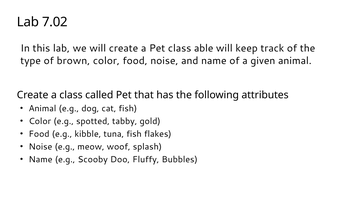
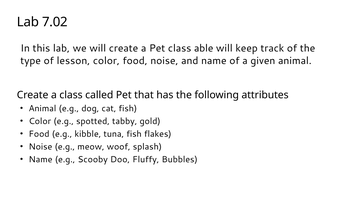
brown: brown -> lesson (73, 61)
